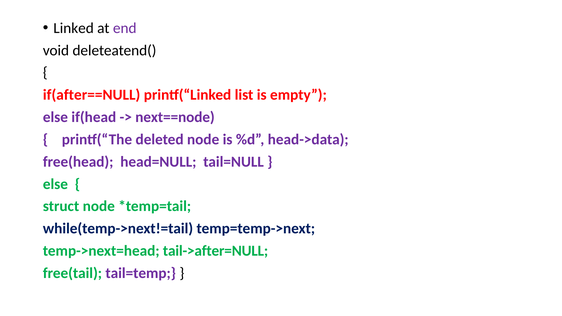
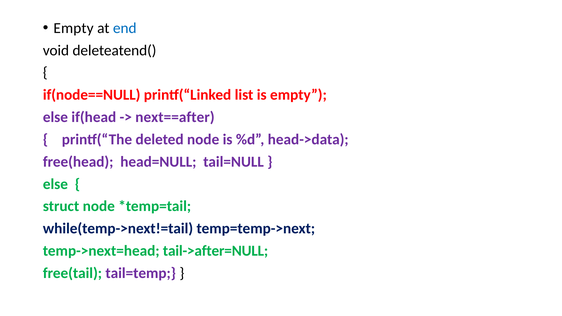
Linked: Linked -> Empty (74, 28)
end colour: purple -> blue (125, 28)
if(after==NULL: if(after==NULL -> if(node==NULL (92, 95)
next==node: next==node -> next==after (175, 117)
